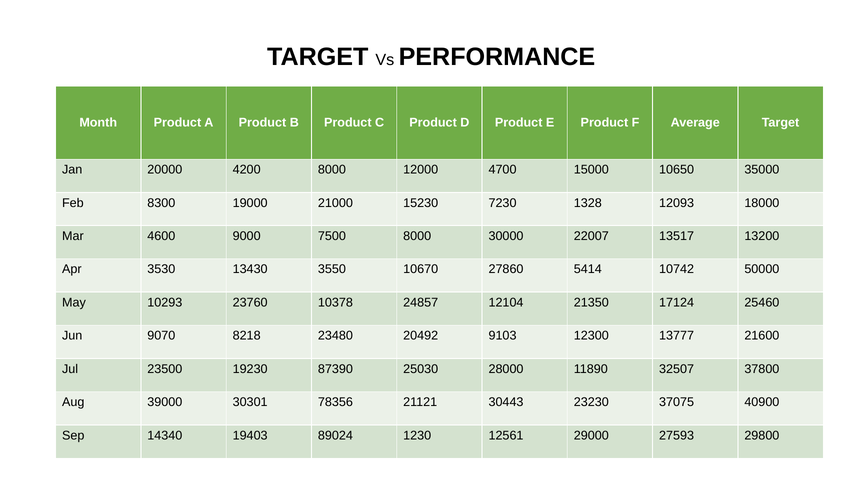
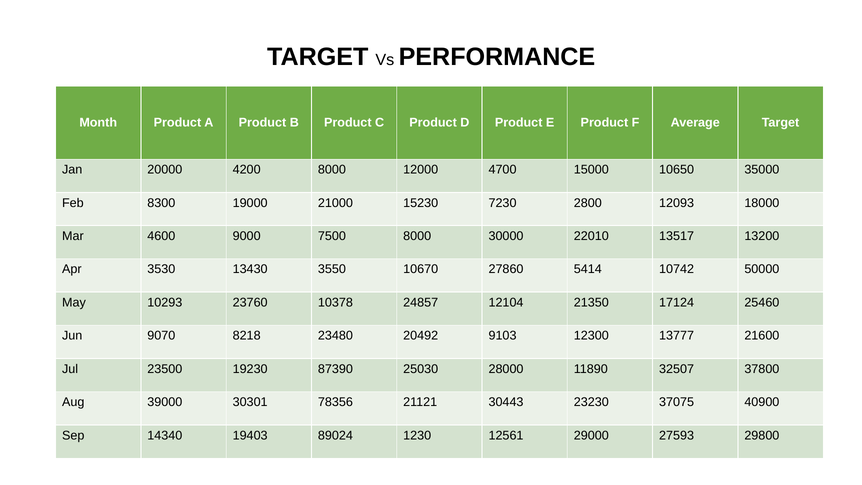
1328: 1328 -> 2800 (588, 203)
22007: 22007 -> 22010 (591, 236)
